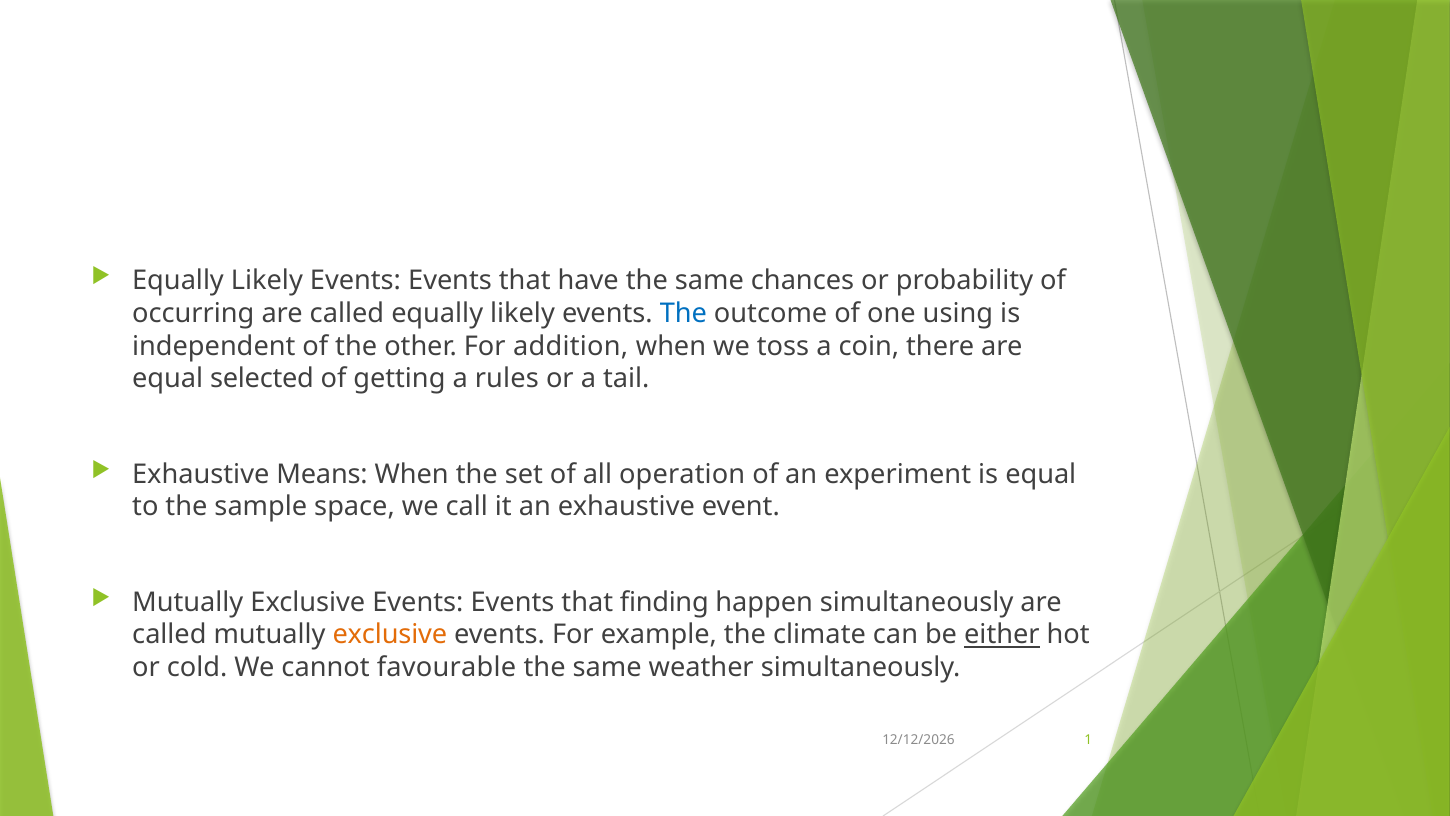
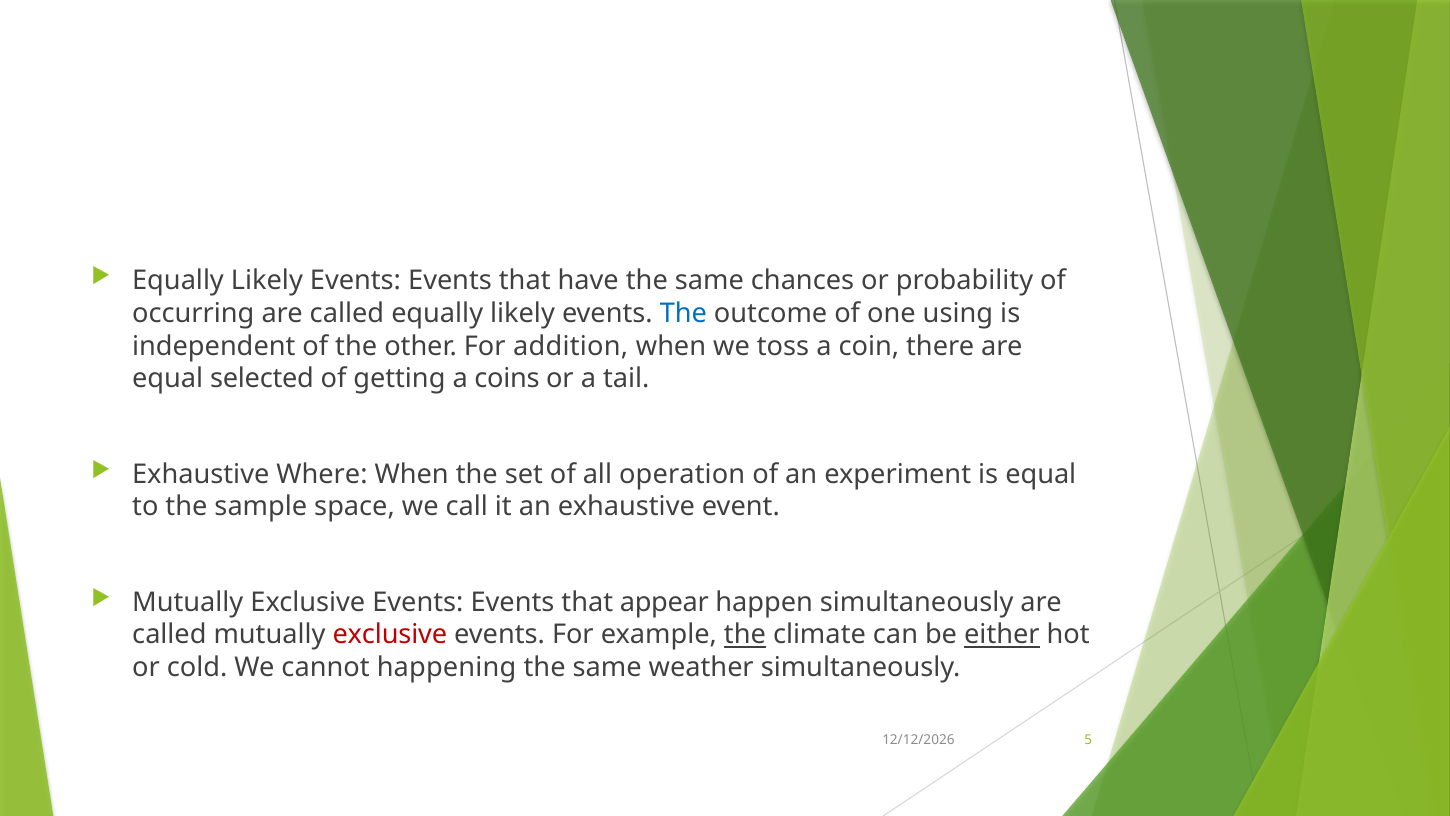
rules: rules -> coins (507, 378)
Means: Means -> Where (322, 474)
finding: finding -> appear (664, 602)
exclusive colour: orange -> red (390, 635)
the underline: none -> present (745, 635)
favourable: favourable -> happening (447, 667)
1: 1 -> 5 (1088, 740)
